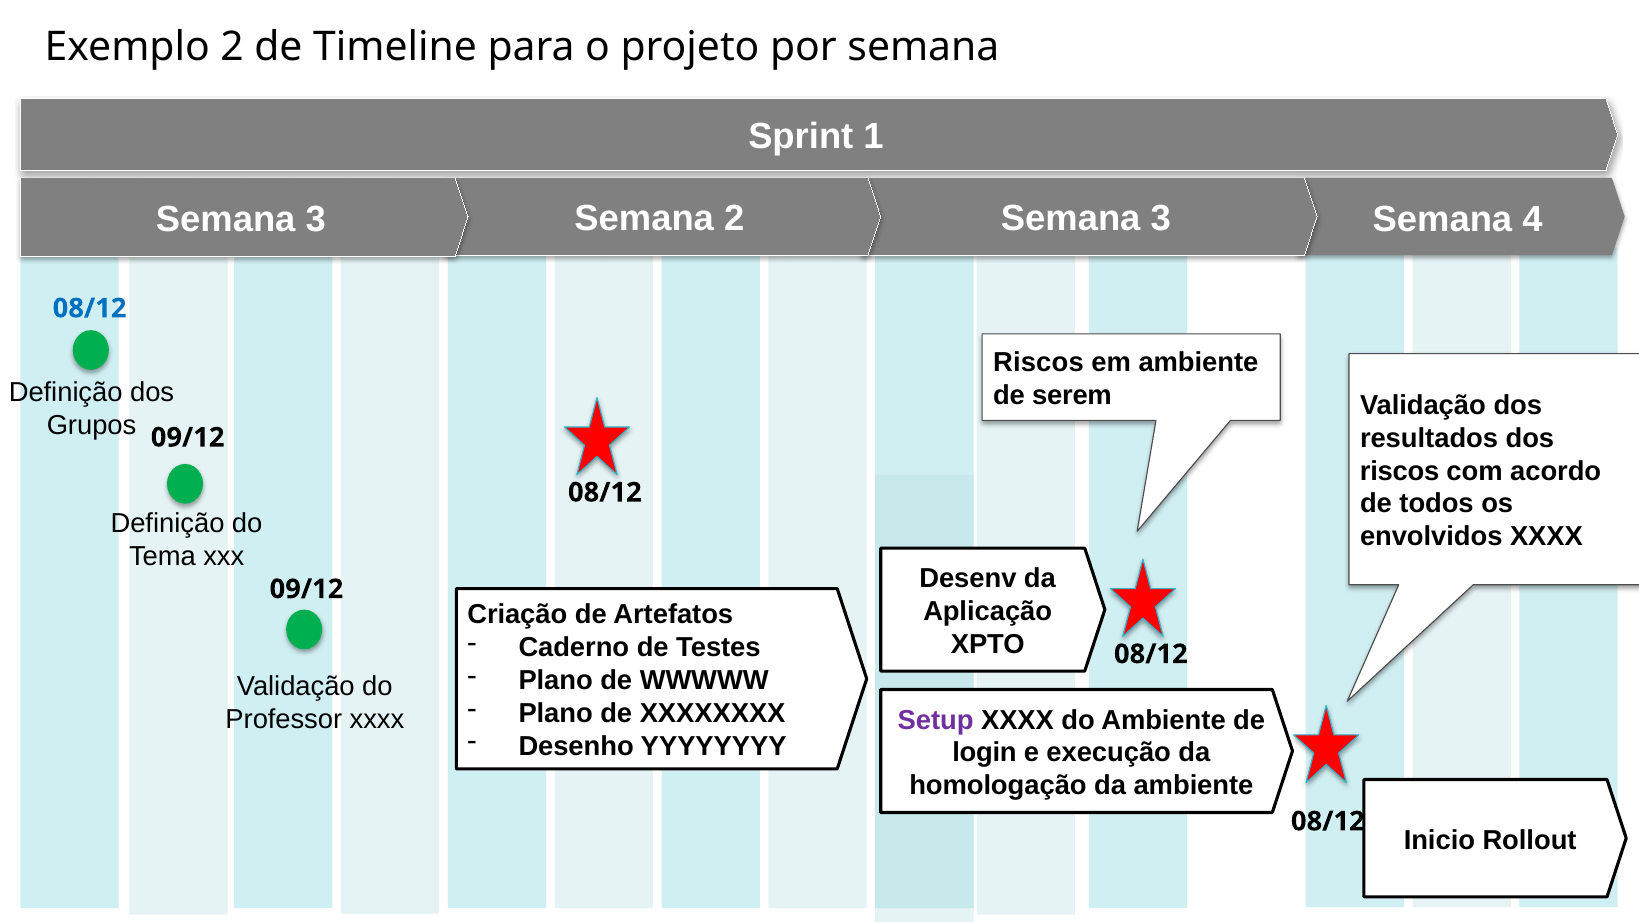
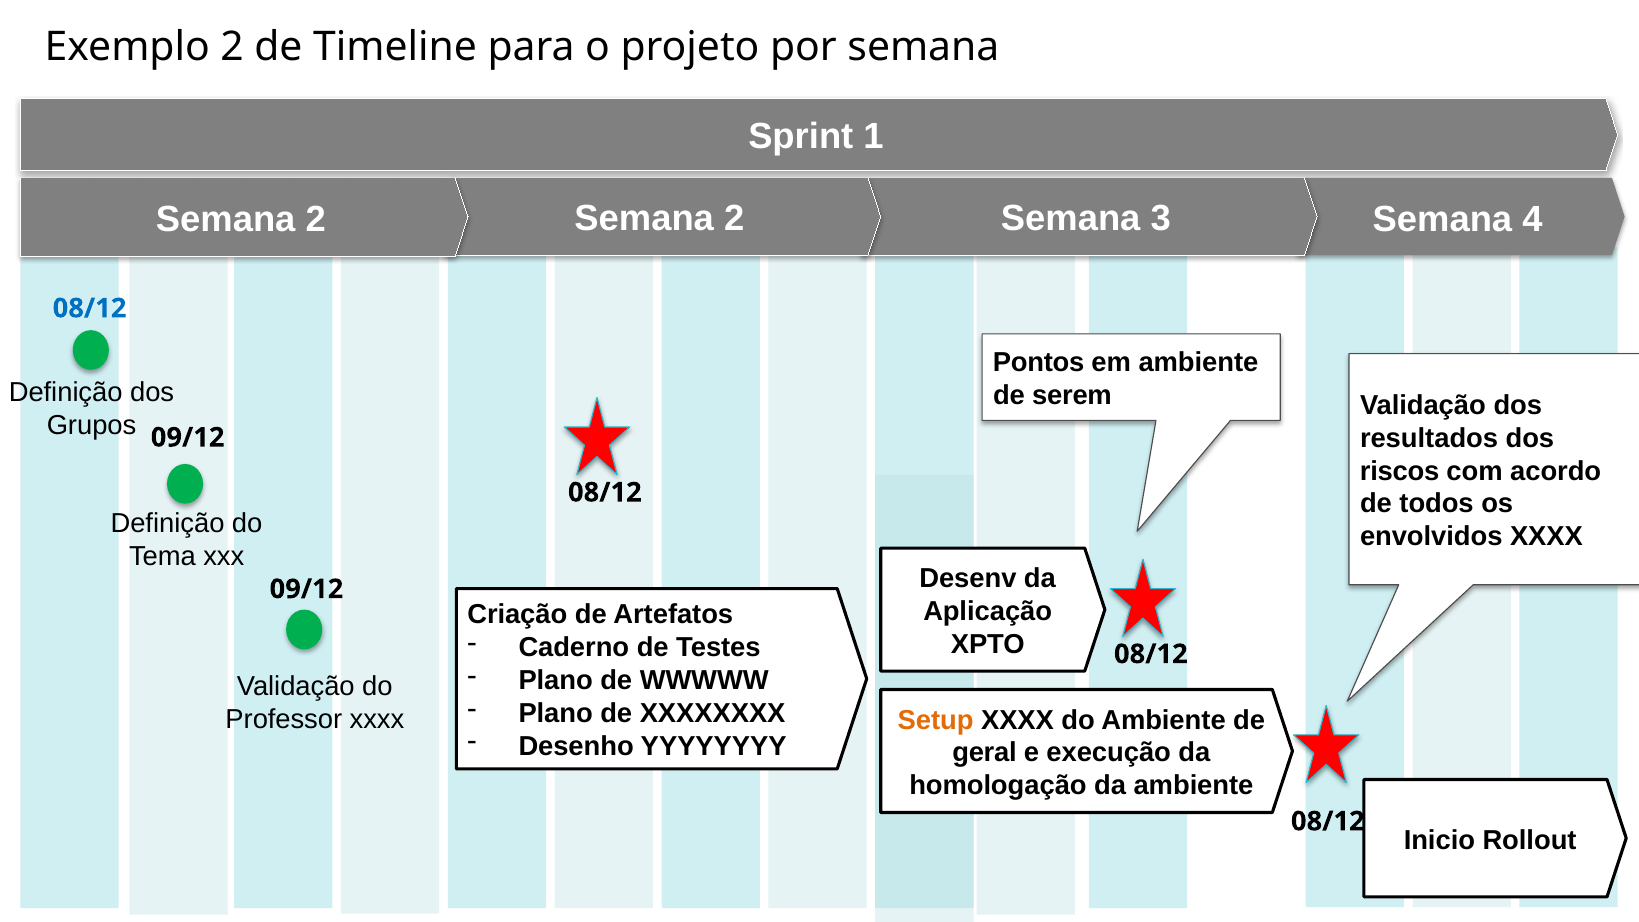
3: 3 -> 2 (316, 219)
Riscos: Riscos -> Pontos (1039, 363)
Setup colour: purple -> orange (936, 720)
login: login -> geral (984, 753)
